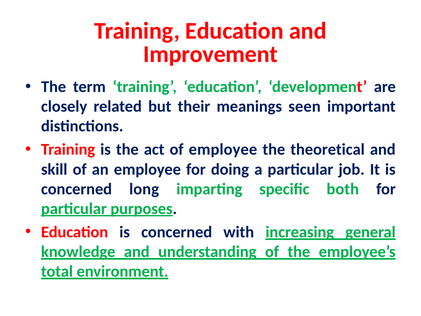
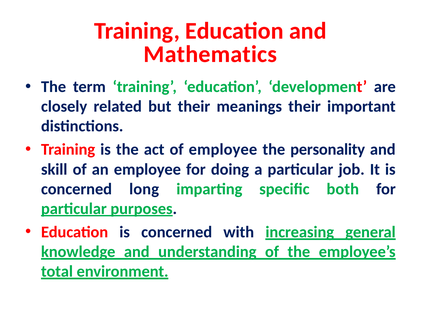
Improvement: Improvement -> Mathematics (210, 54)
meanings seen: seen -> their (305, 106)
theoretical: theoretical -> personality (328, 149)
